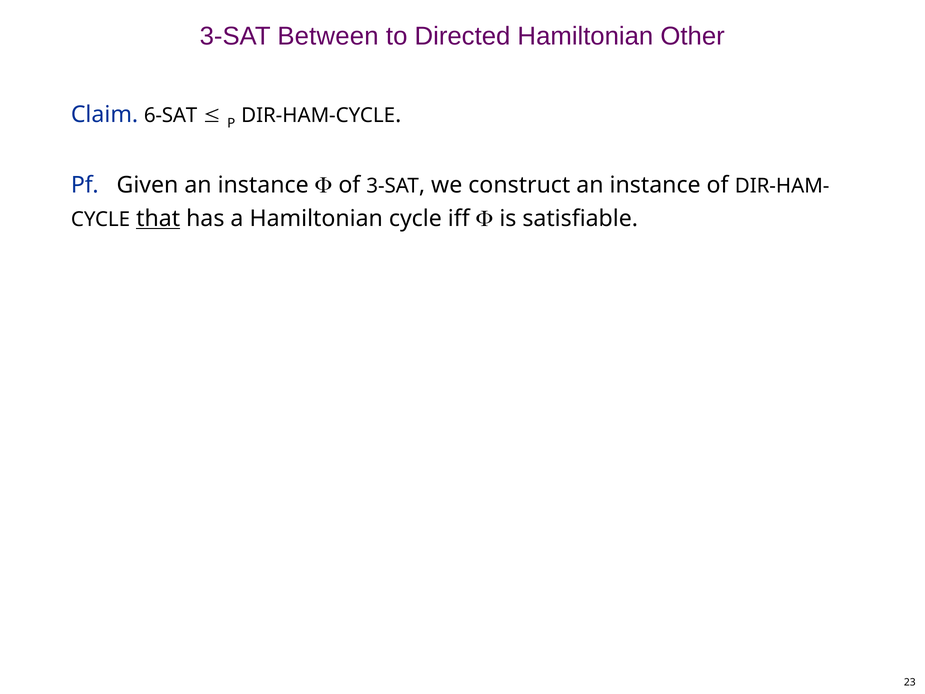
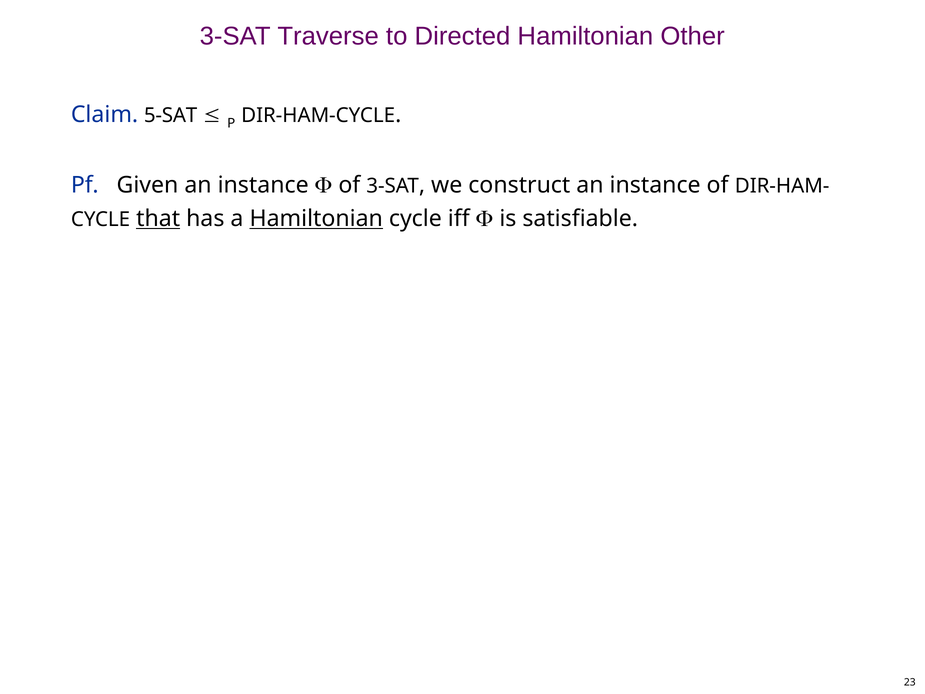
Between: Between -> Traverse (328, 36)
6-SAT: 6-SAT -> 5-SAT (171, 115)
Hamiltonian underline: none -> present (316, 218)
